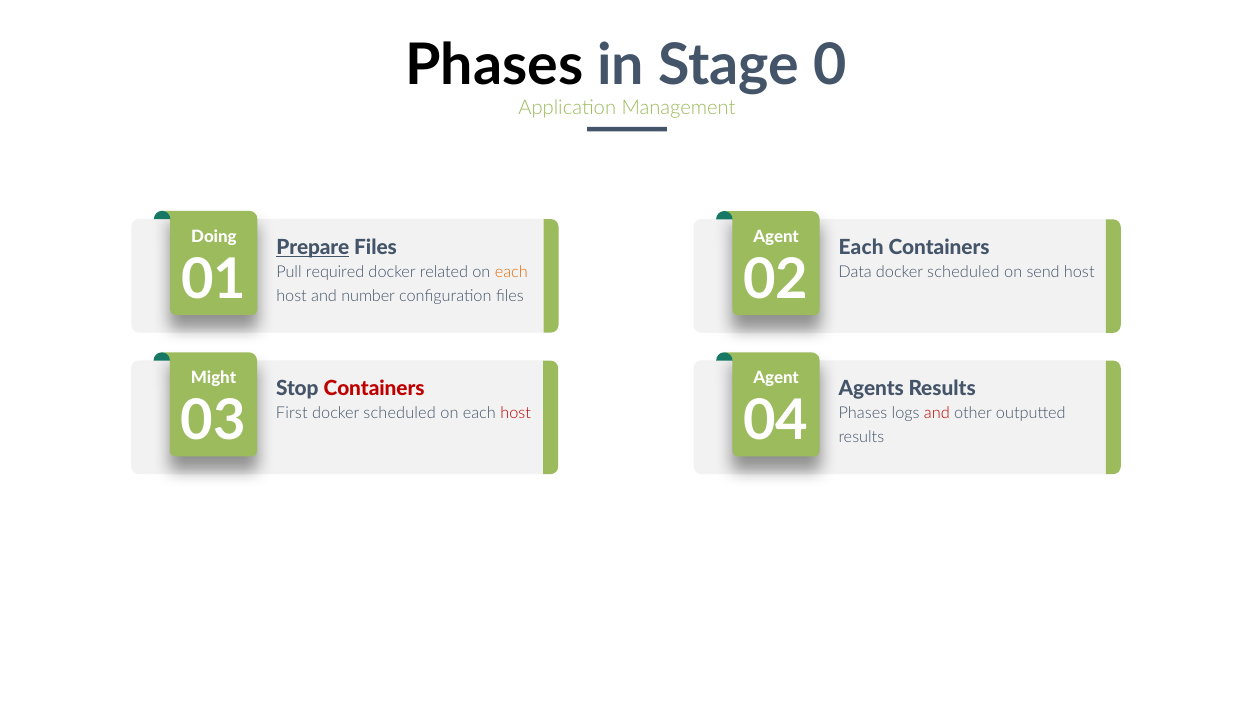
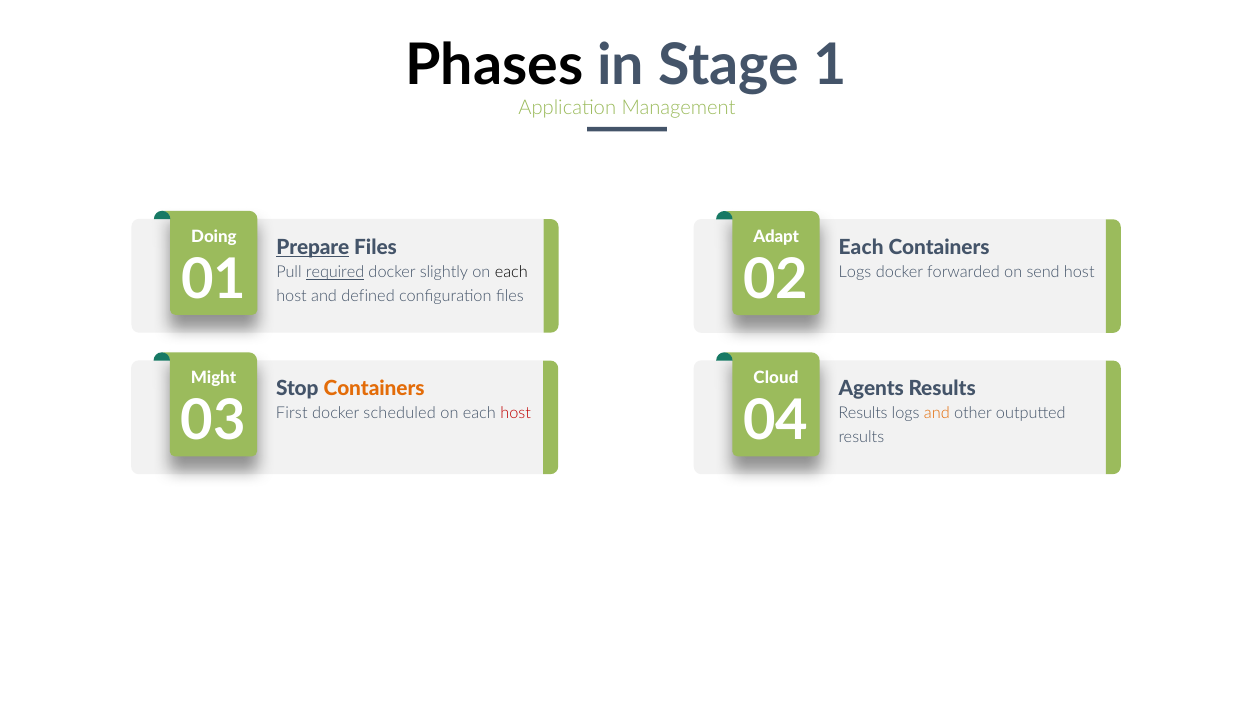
0: 0 -> 1 (830, 66)
Agent: Agent -> Adapt (776, 237)
required underline: none -> present (335, 272)
related: related -> slightly (444, 272)
each colour: orange -> black (511, 272)
02 Data: Data -> Logs (855, 272)
scheduled: scheduled -> forwarded (963, 272)
number: number -> defined (368, 296)
Agent: Agent -> Cloud (776, 378)
Containers colour: red -> orange (374, 389)
04 Phases: Phases -> Results (863, 414)
and colour: red -> orange (937, 414)
